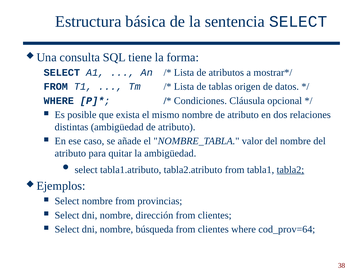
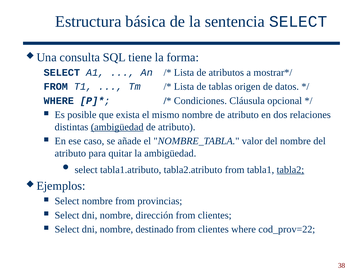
ambigüedad underline: none -> present (117, 127)
búsqueda: búsqueda -> destinado (155, 230)
cod_prov=64: cod_prov=64 -> cod_prov=22 (287, 230)
